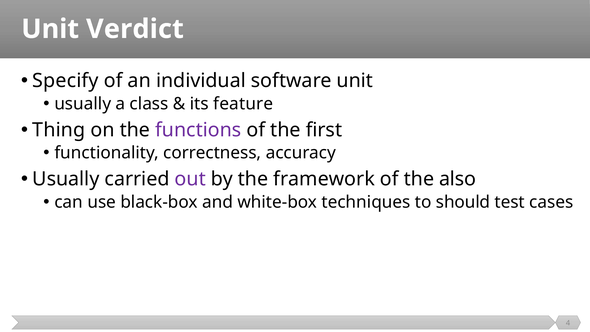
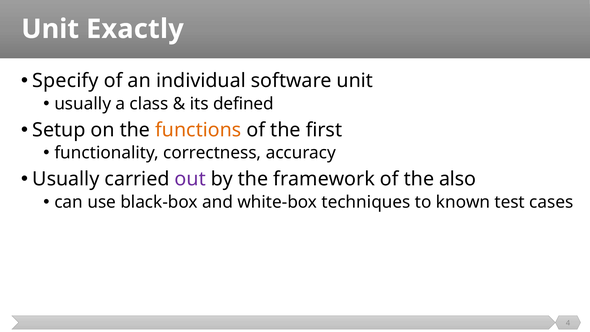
Verdict: Verdict -> Exactly (135, 29)
feature: feature -> defined (243, 104)
Thing: Thing -> Setup (59, 130)
functions colour: purple -> orange (198, 130)
should: should -> known (463, 202)
